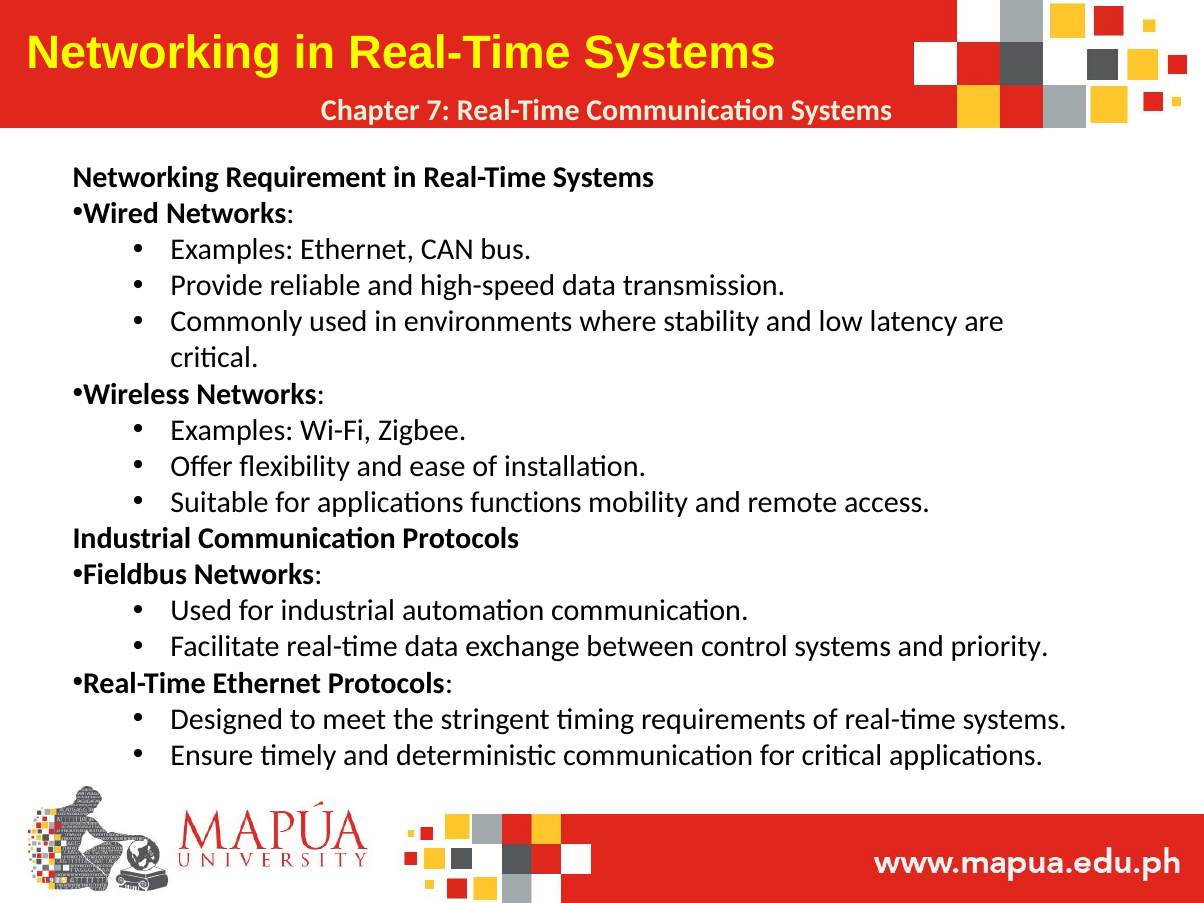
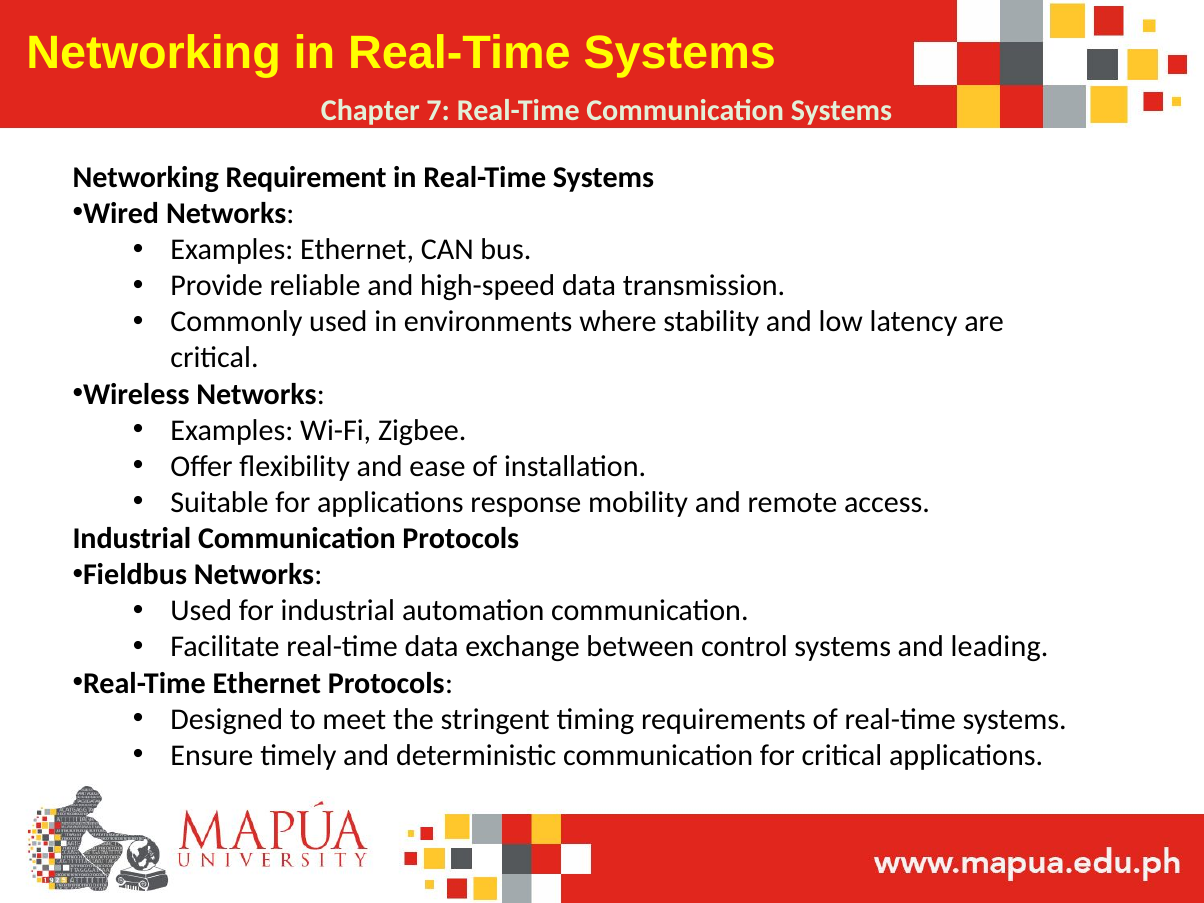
functions: functions -> response (526, 503)
priority: priority -> leading (1000, 647)
